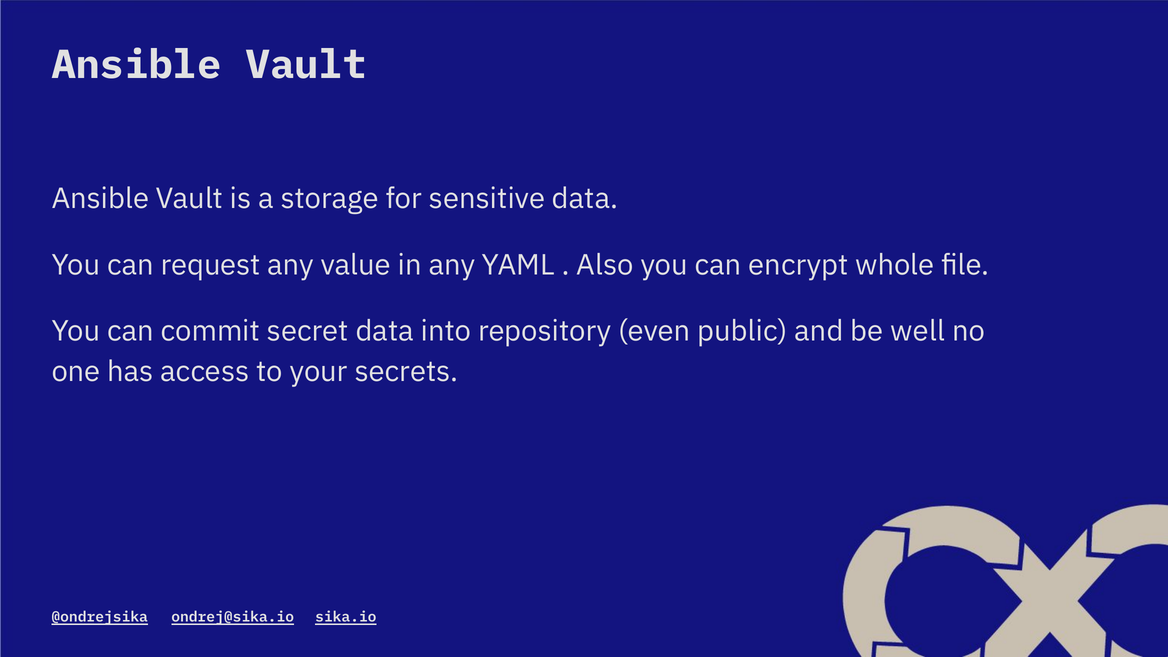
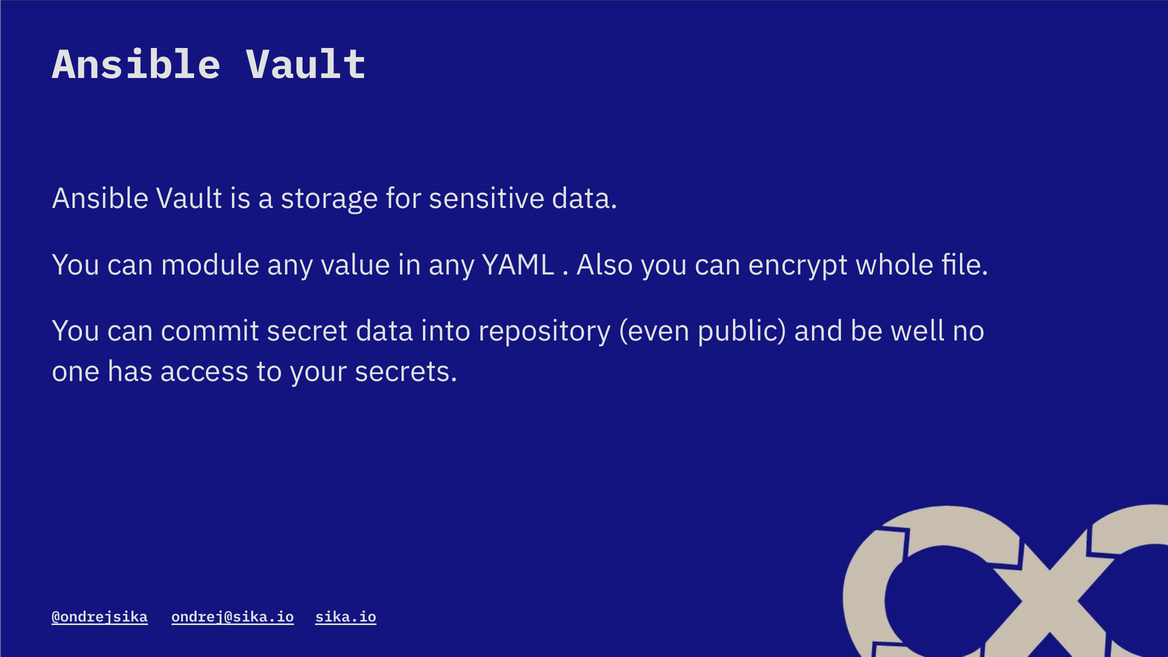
request: request -> module (211, 265)
